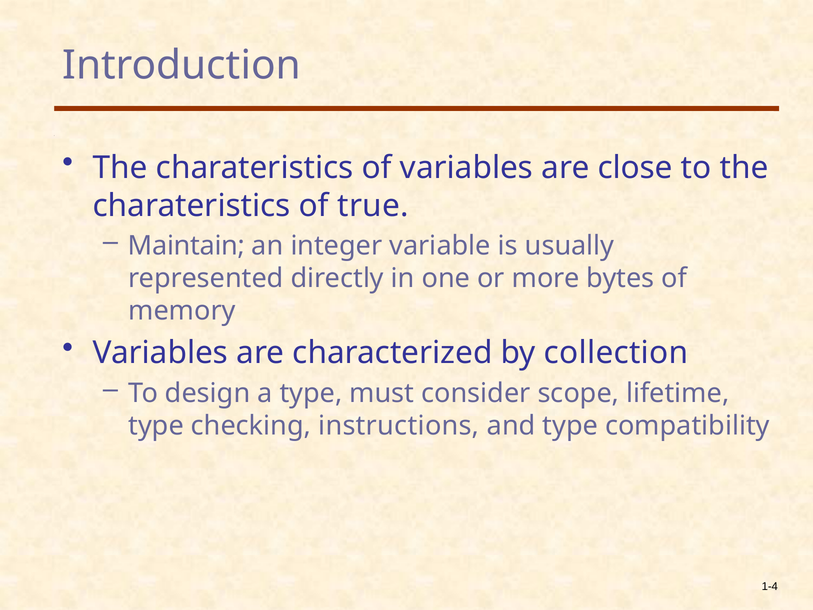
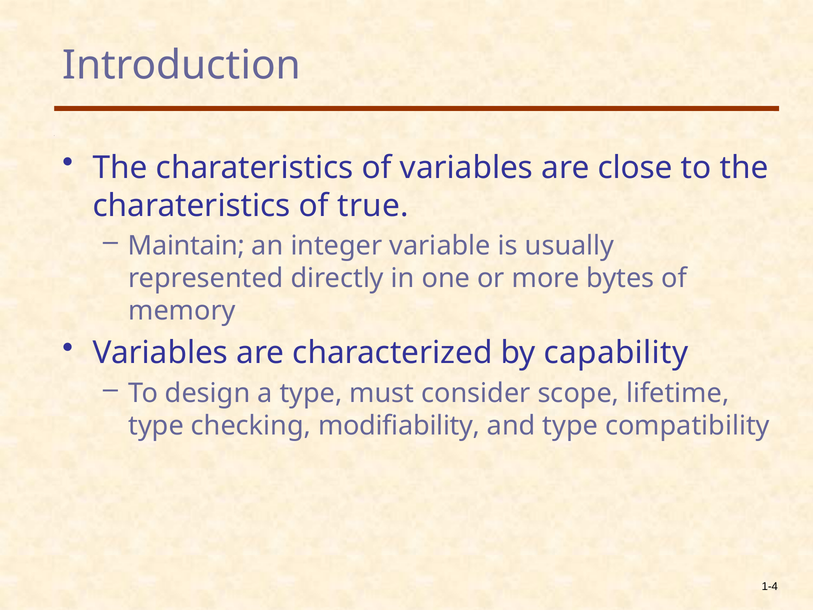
collection: collection -> capability (616, 353)
instructions: instructions -> modifiability (399, 426)
